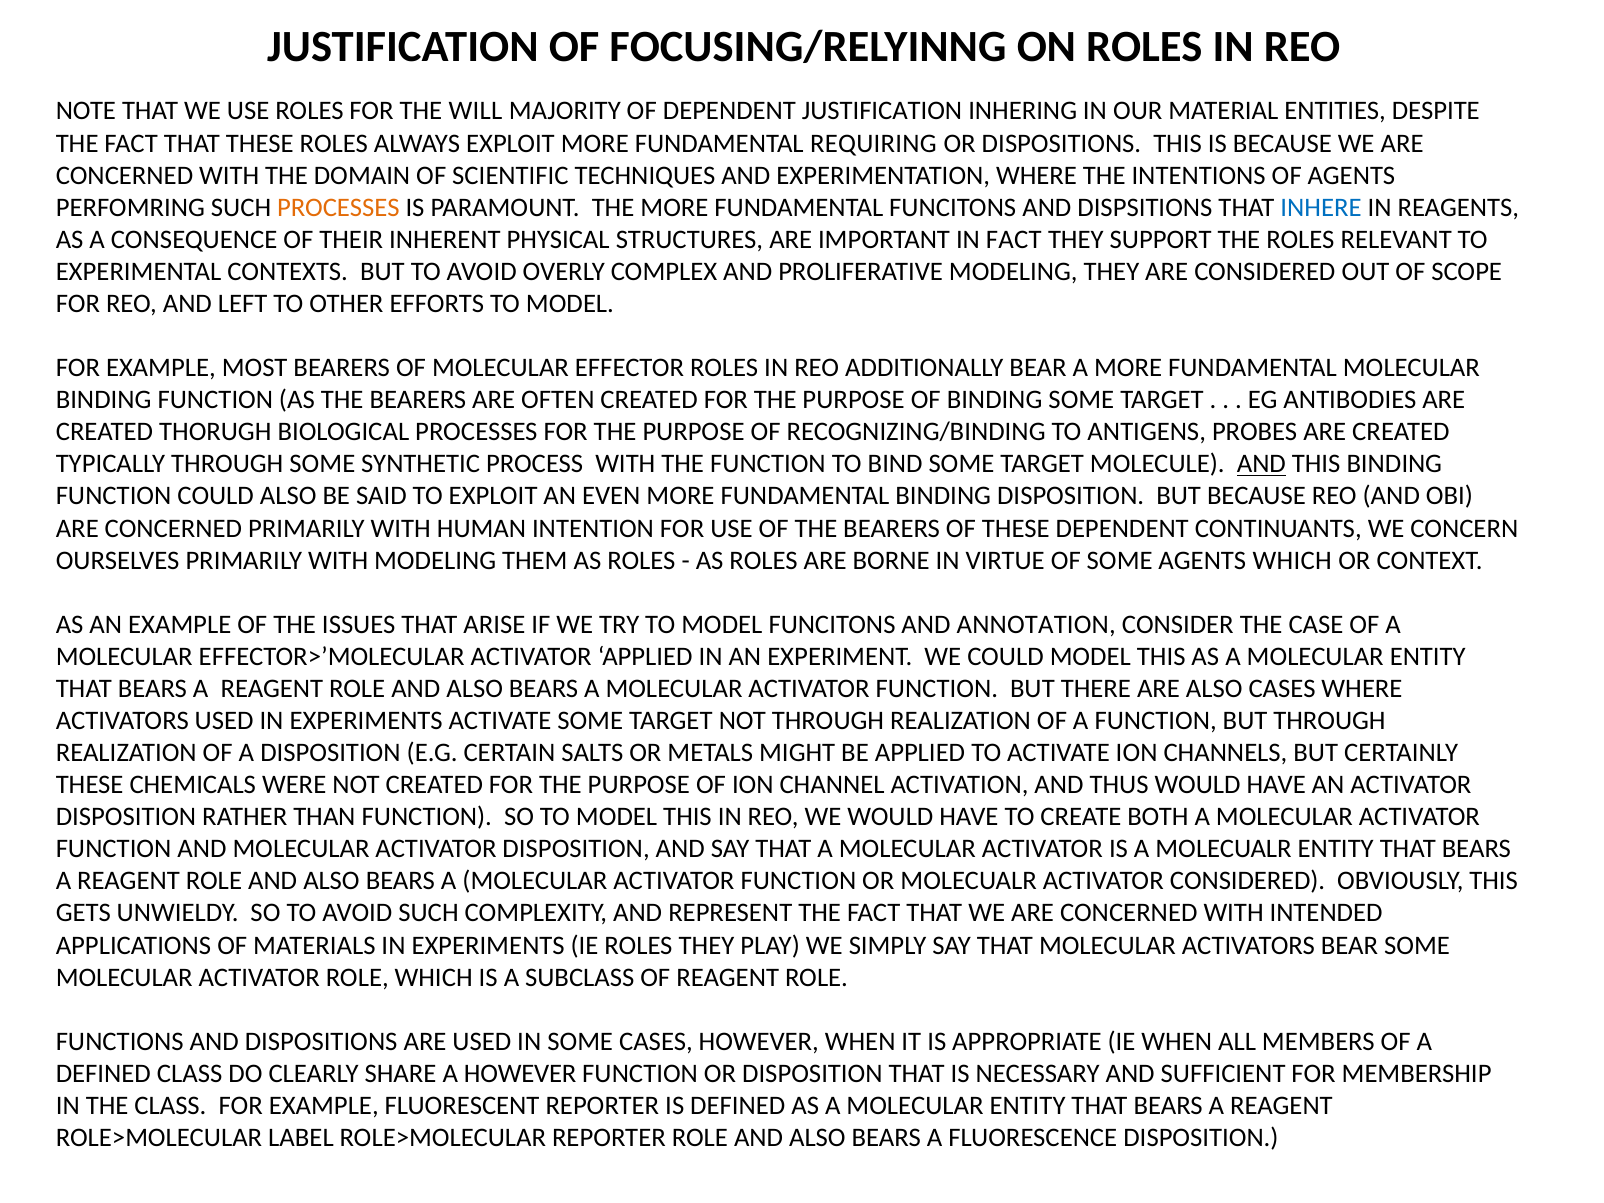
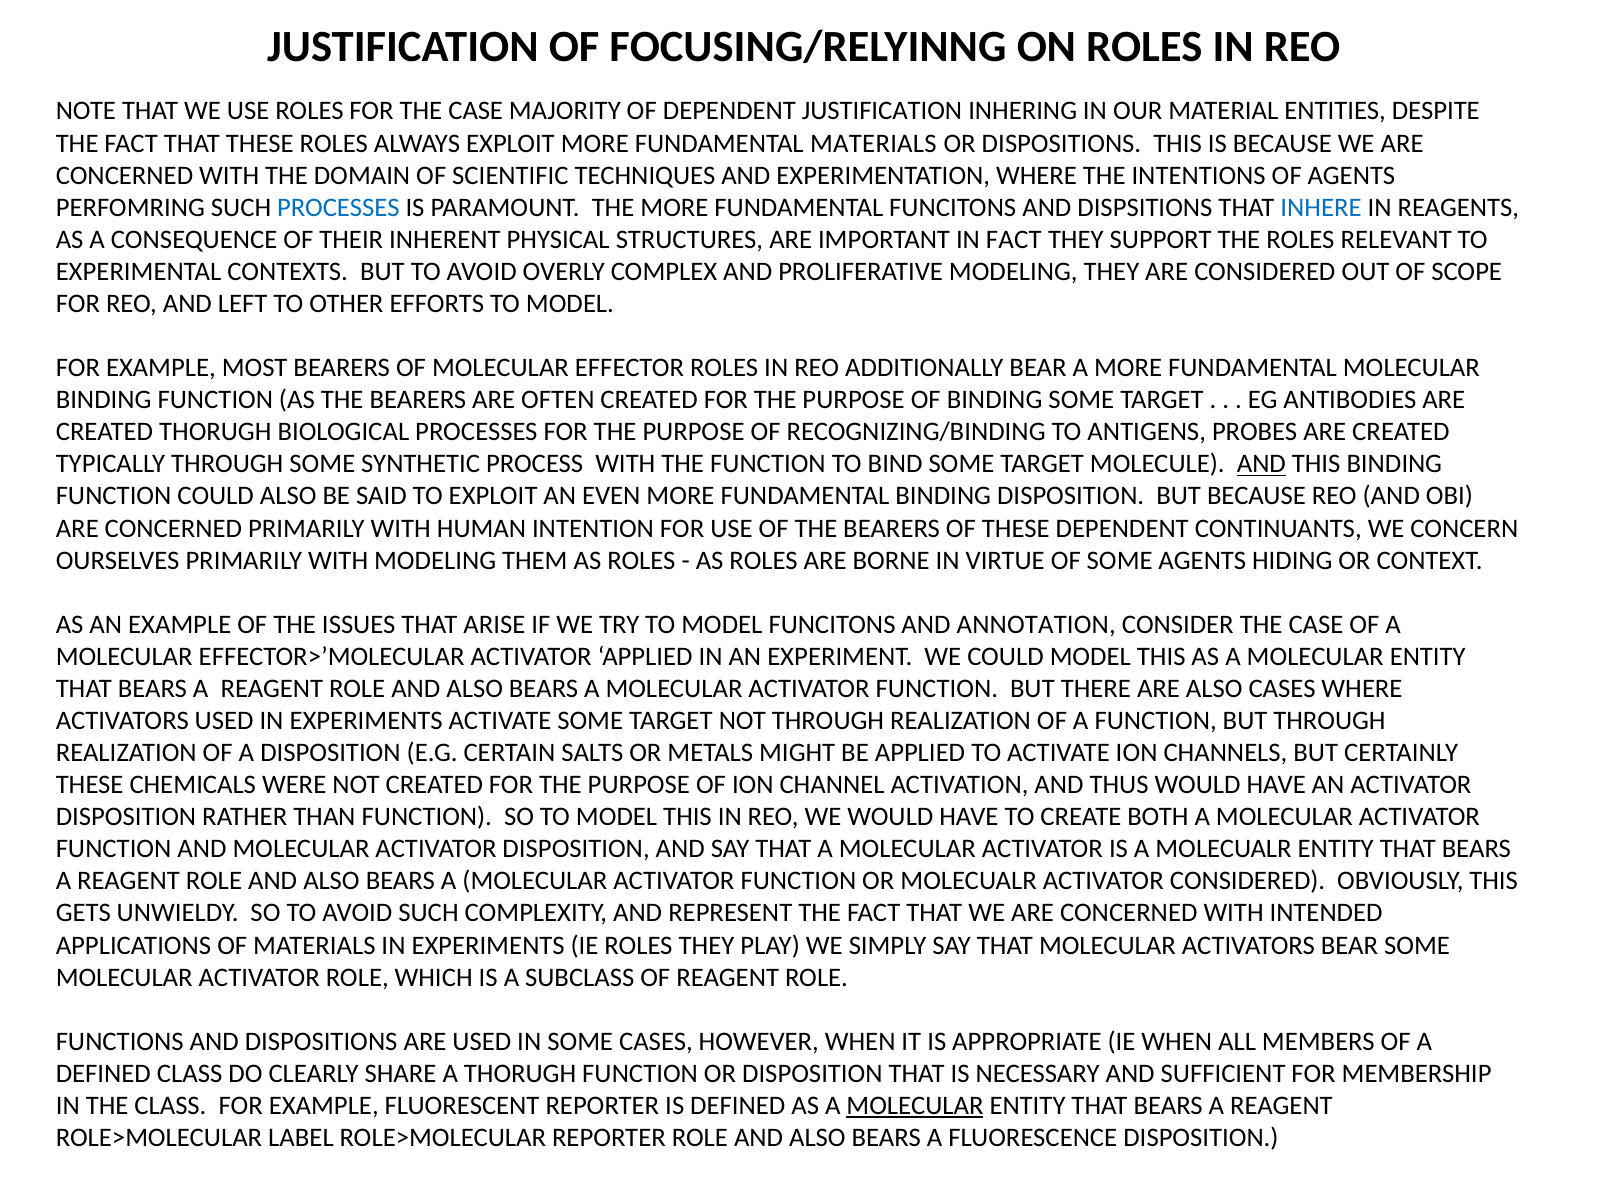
FOR THE WILL: WILL -> CASE (476, 111)
FUNDAMENTAL REQUIRING: REQUIRING -> MATERIALS (873, 143)
PROCESSES colour: orange -> blue (338, 207)
AGENTS WHICH: WHICH -> HIDING (1292, 560)
A HOWEVER: HOWEVER -> THORUGH (520, 1074)
MOLECULAR underline: none -> present (915, 1106)
